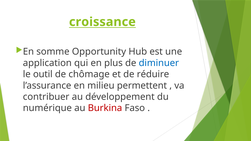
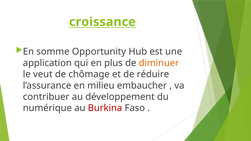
diminuer colour: blue -> orange (159, 63)
outil: outil -> veut (43, 74)
permettent: permettent -> embaucher (142, 86)
